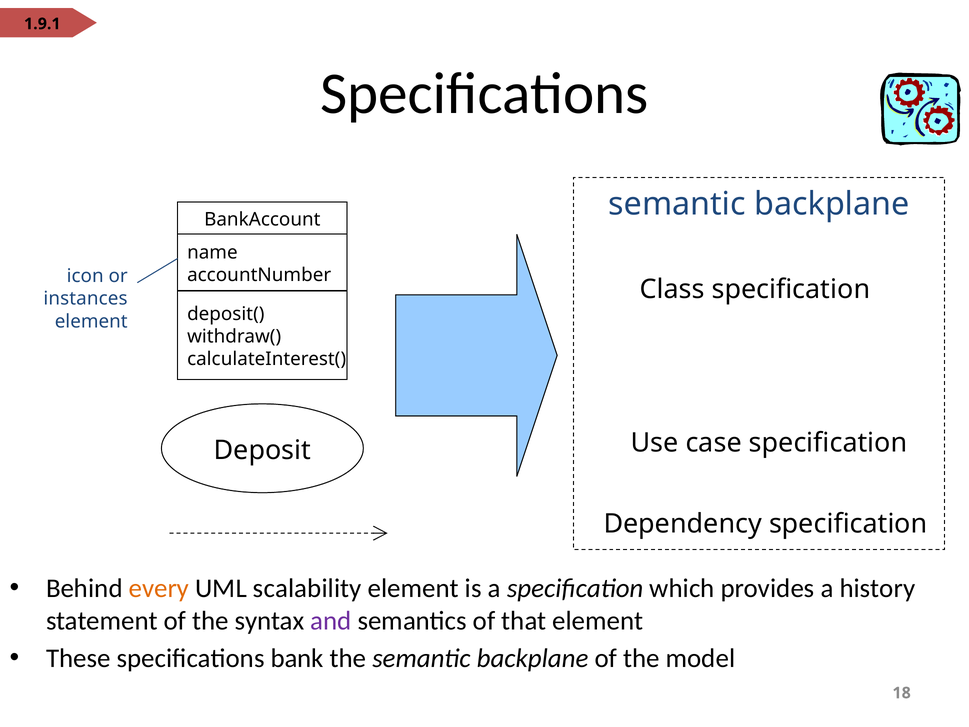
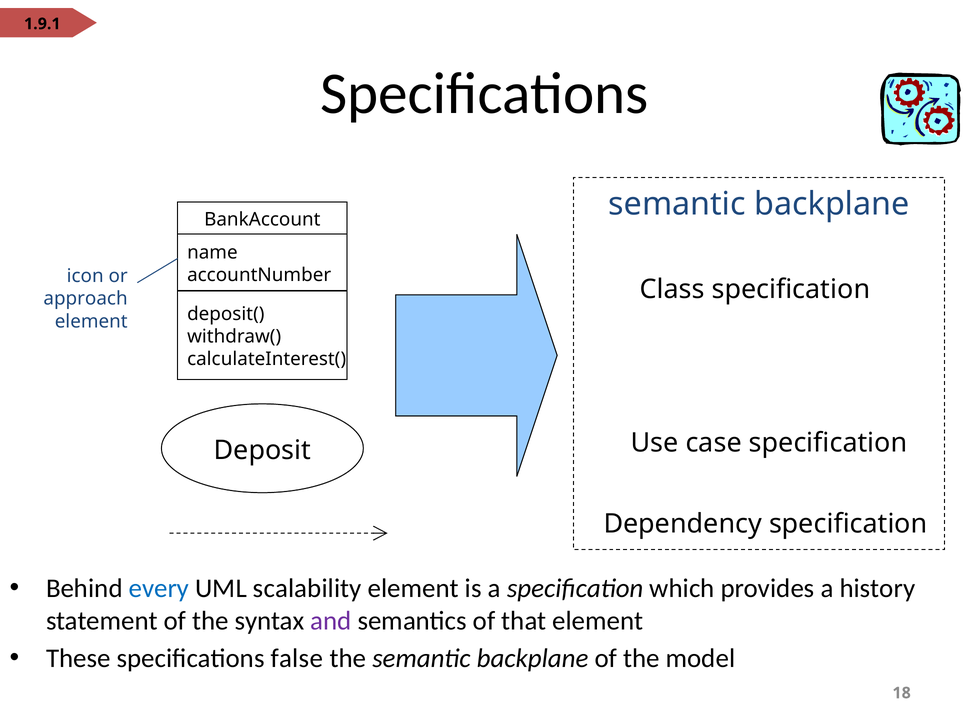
instances: instances -> approach (86, 299)
every colour: orange -> blue (159, 588)
bank: bank -> false (297, 658)
